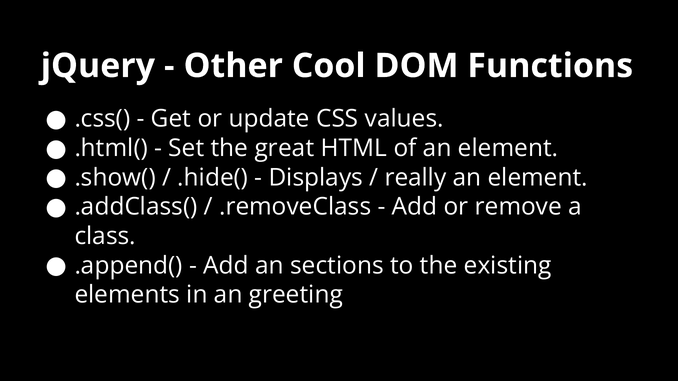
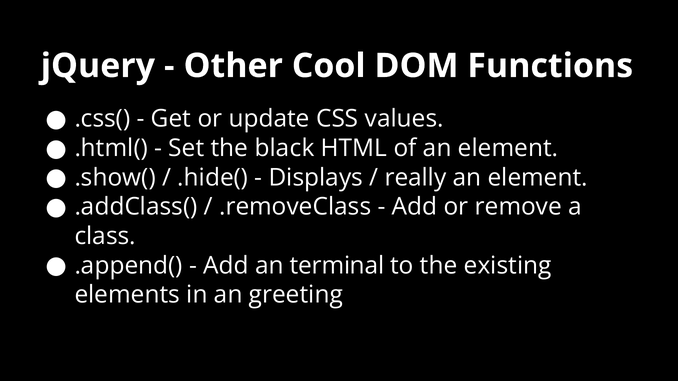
great: great -> black (284, 148)
sections: sections -> terminal (337, 266)
